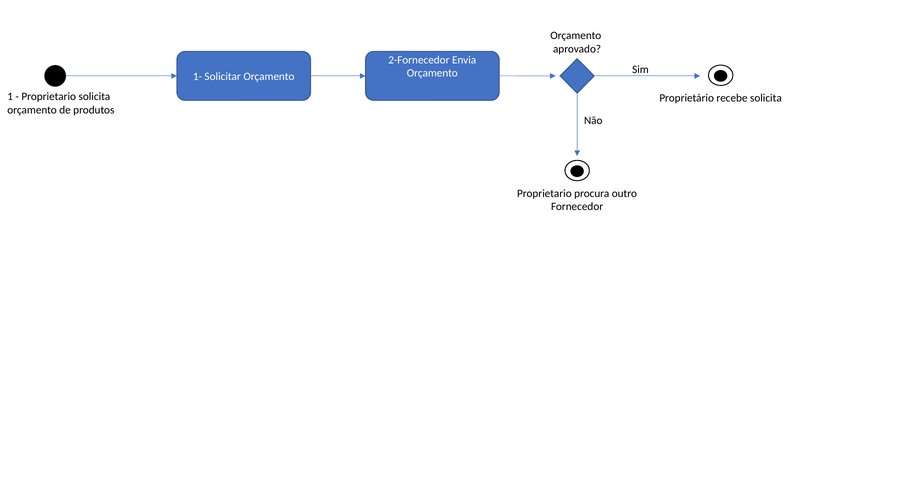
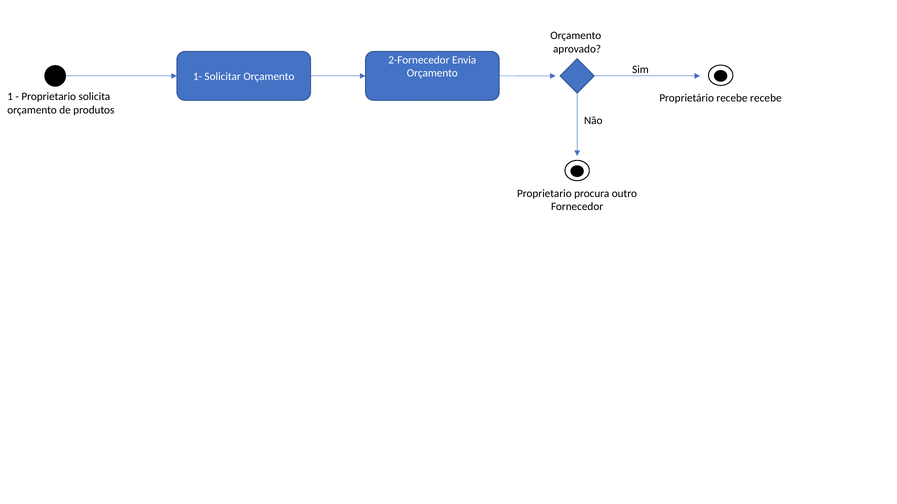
recebe solicita: solicita -> recebe (766, 98)
